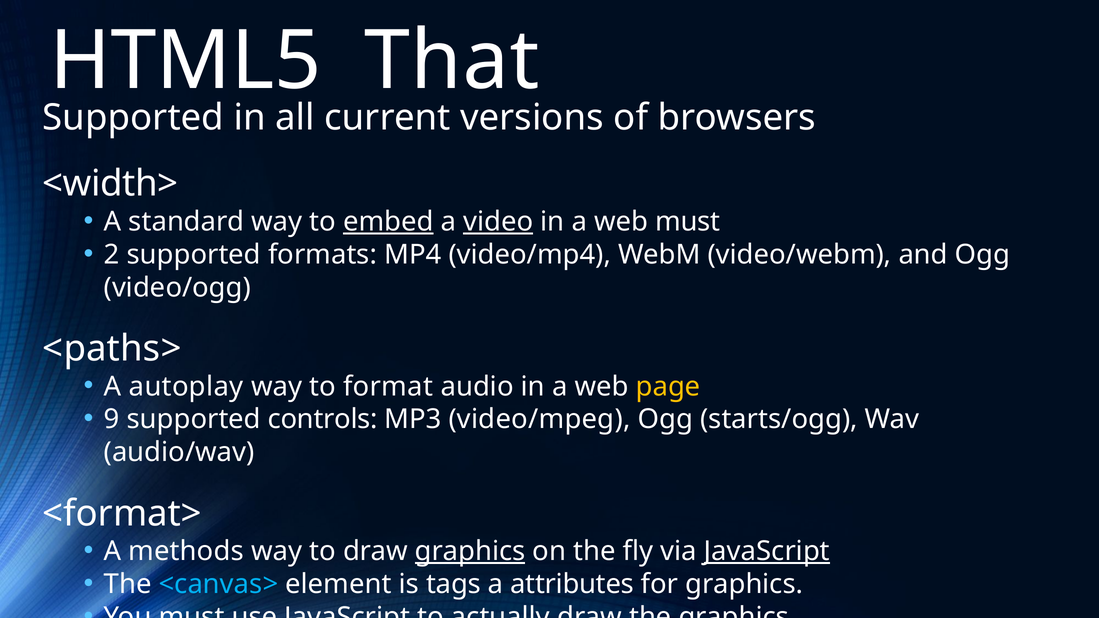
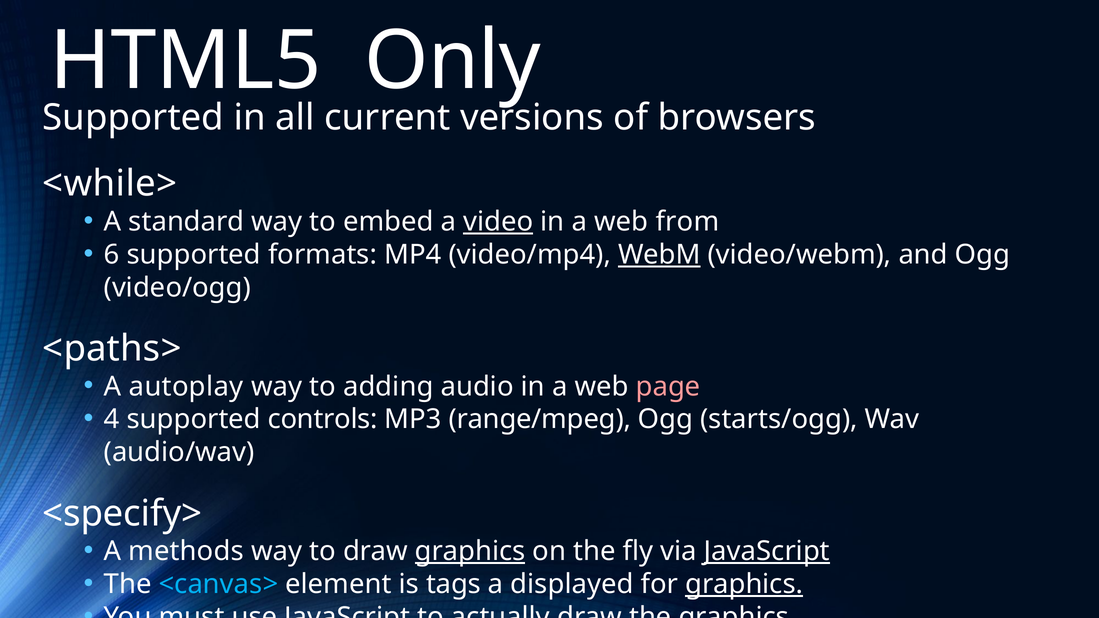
That: That -> Only (453, 61)
<width>: <width> -> <while> (110, 184)
embed underline: present -> none (388, 222)
web must: must -> from (688, 222)
2: 2 -> 6 (112, 255)
WebM underline: none -> present (659, 255)
to format: format -> adding (388, 387)
page colour: yellow -> pink (668, 387)
9: 9 -> 4 (112, 420)
video/mpeg: video/mpeg -> range/mpeg (540, 420)
<format>: <format> -> <specify> (122, 514)
attributes: attributes -> displayed (572, 585)
graphics underline: none -> present (744, 585)
